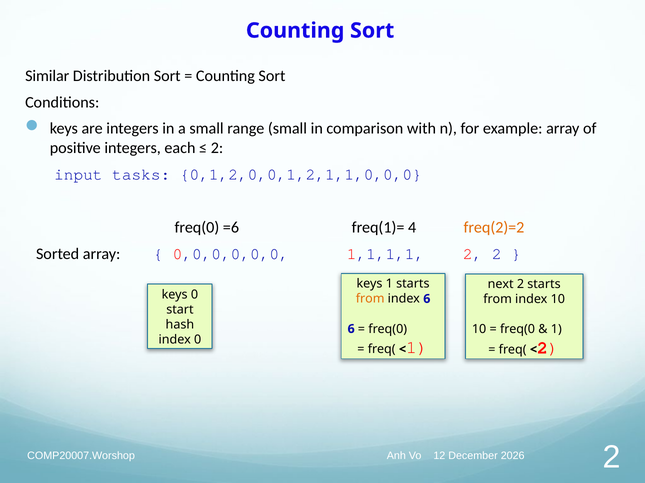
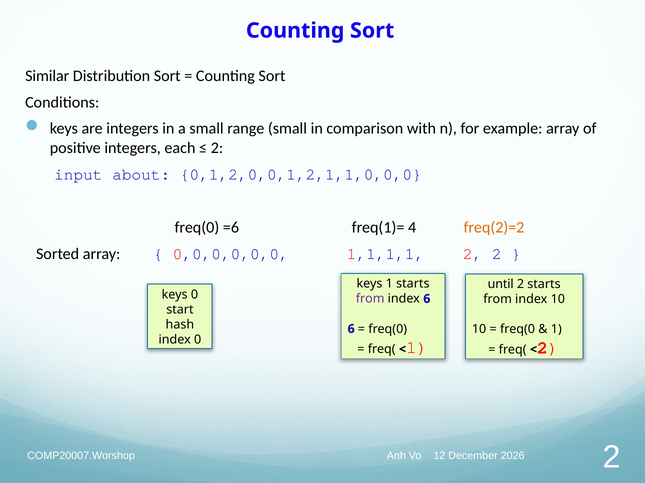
tasks: tasks -> about (141, 175)
next: next -> until (501, 284)
from colour: orange -> purple (370, 299)
